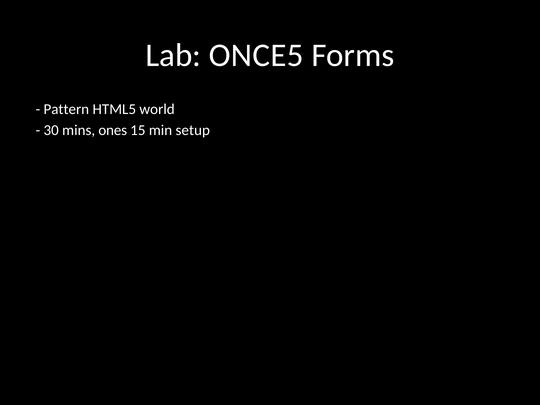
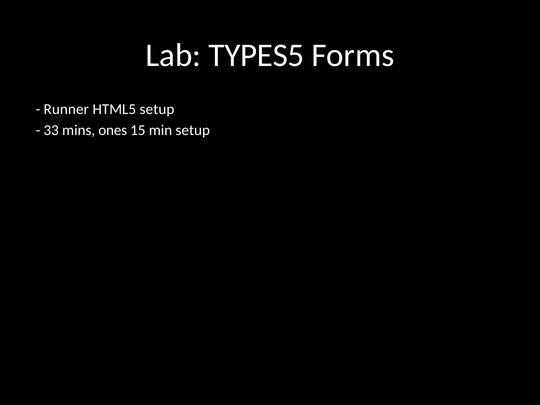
ONCE5: ONCE5 -> TYPES5 (256, 55)
Pattern: Pattern -> Runner (66, 109)
HTML5 world: world -> setup (157, 109)
30: 30 -> 33 (51, 130)
